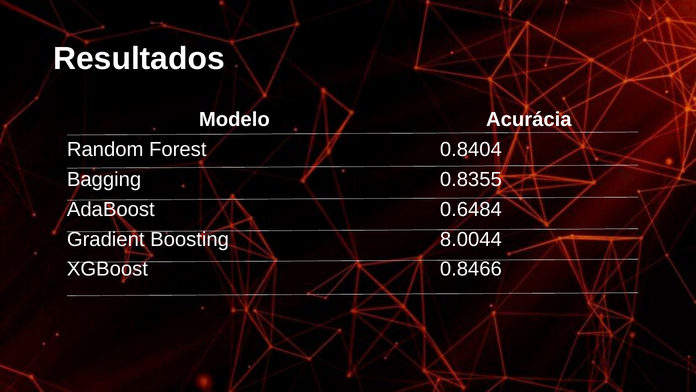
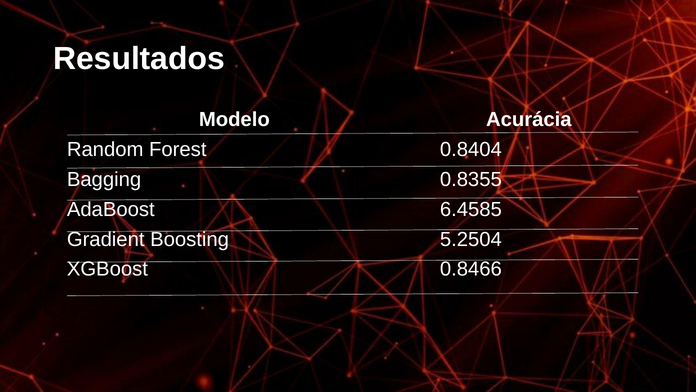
0.6484: 0.6484 -> 6.4585 (471, 209)
8.0044: 8.0044 -> 5.2504 (471, 239)
